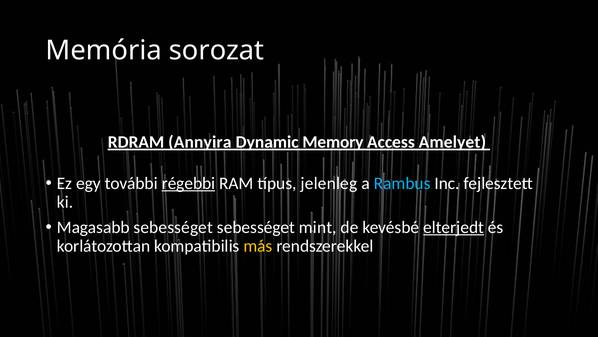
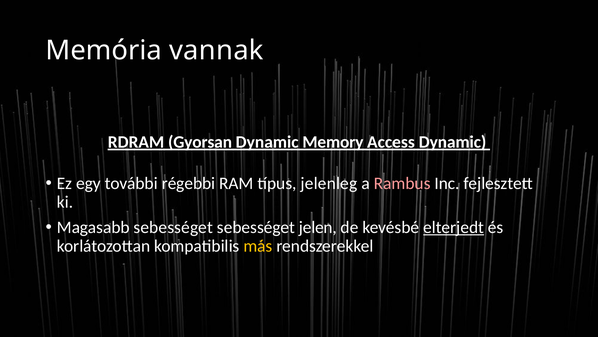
sorozat: sorozat -> vannak (216, 50)
Annyira: Annyira -> Gyorsan (200, 142)
Access Amelyet: Amelyet -> Dynamic (453, 142)
régebbi underline: present -> none (188, 183)
Rambus colour: light blue -> pink (402, 183)
mint: mint -> jelen (318, 227)
